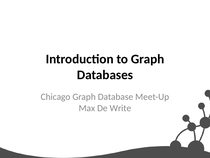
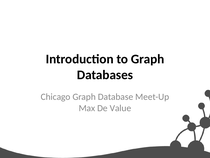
Write: Write -> Value (120, 108)
